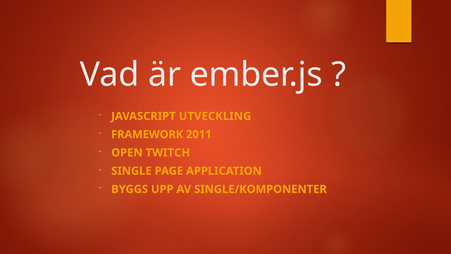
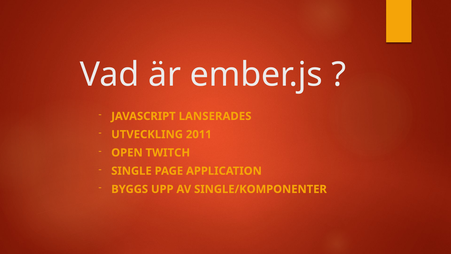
UTVECKLING: UTVECKLING -> LANSERADES (215, 116)
FRAMEWORK: FRAMEWORK -> UTVECKLING (147, 134)
